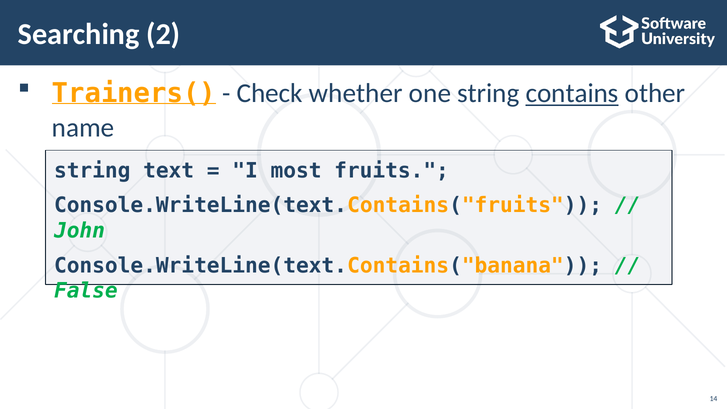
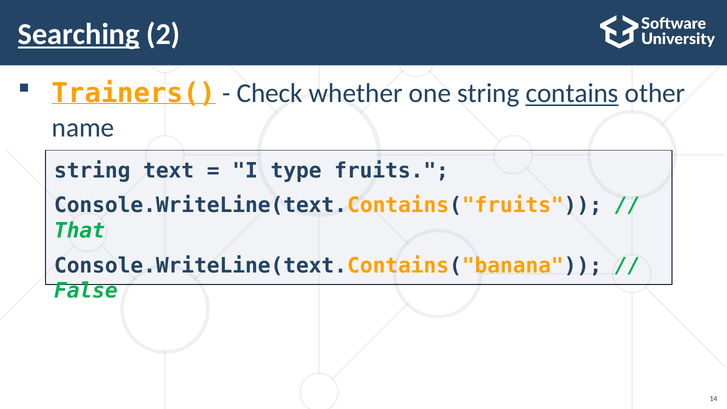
Searching underline: none -> present (79, 34)
most: most -> type (296, 171)
John: John -> That (80, 231)
